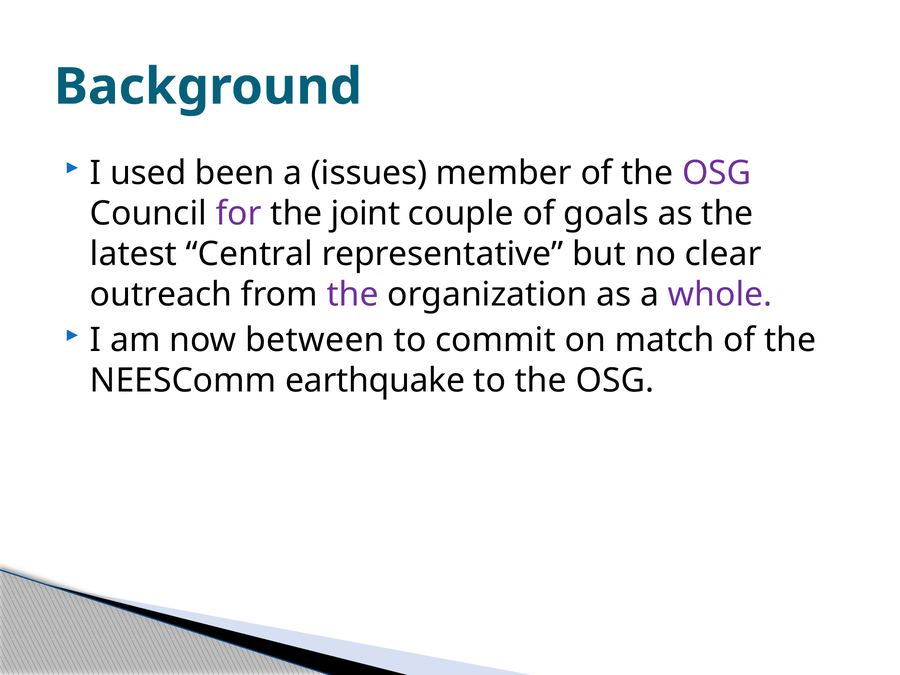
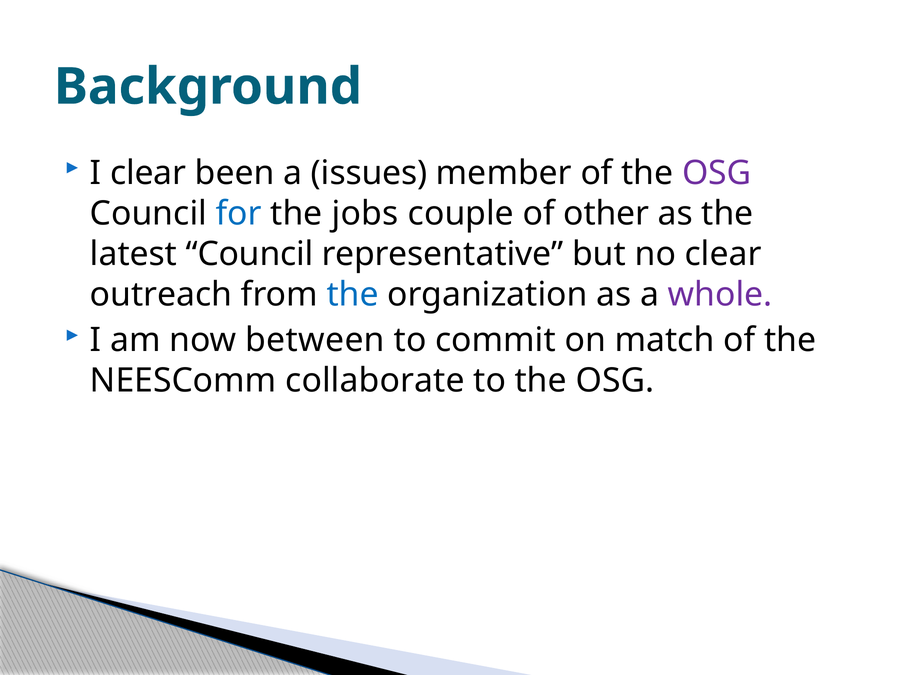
I used: used -> clear (148, 173)
for colour: purple -> blue (239, 213)
joint: joint -> jobs (365, 213)
goals: goals -> other (606, 213)
latest Central: Central -> Council (250, 254)
the colour: purple -> blue (353, 295)
earthquake: earthquake -> collaborate (375, 381)
